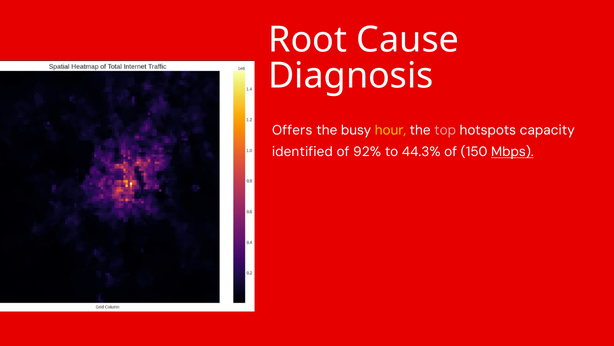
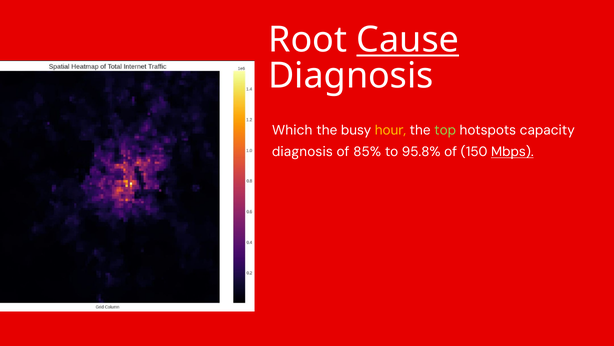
Cause underline: none -> present (408, 40)
Offers: Offers -> Which (292, 130)
top colour: pink -> light green (445, 130)
identified: identified -> diagnosis (302, 152)
92%: 92% -> 85% (367, 152)
44.3%: 44.3% -> 95.8% (421, 152)
